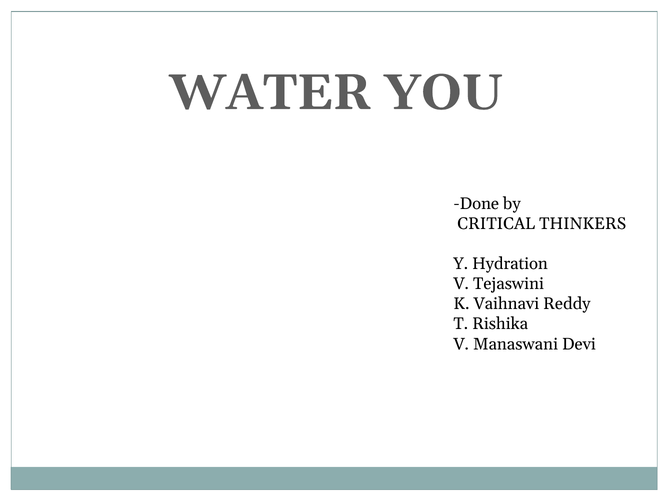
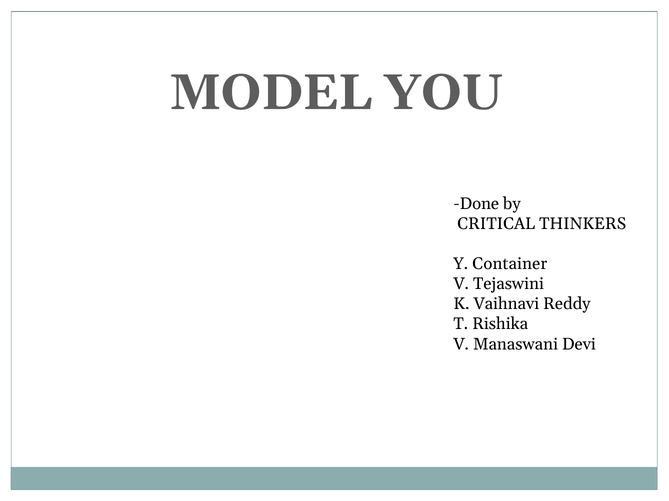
WATER: WATER -> MODEL (271, 93)
Hydration: Hydration -> Container (510, 264)
